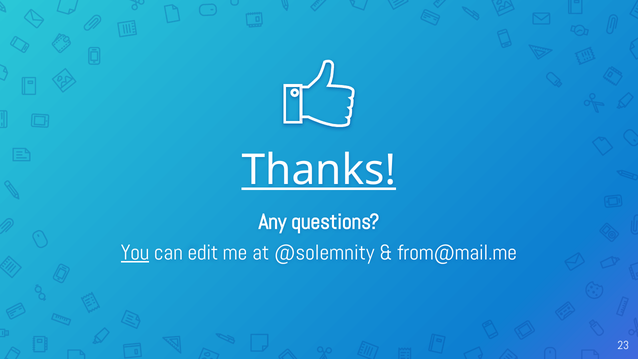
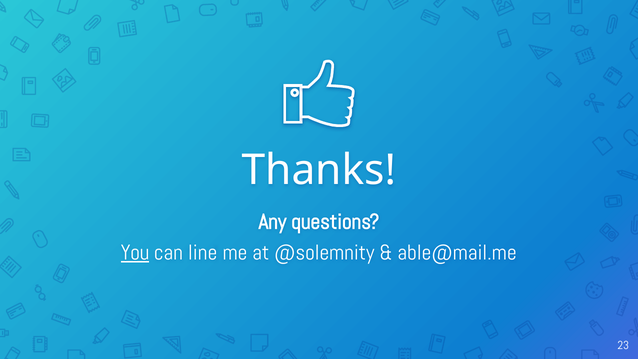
Thanks underline: present -> none (319, 170)
edit: edit -> line (203, 252)
from@mail.me: from@mail.me -> able@mail.me (457, 252)
